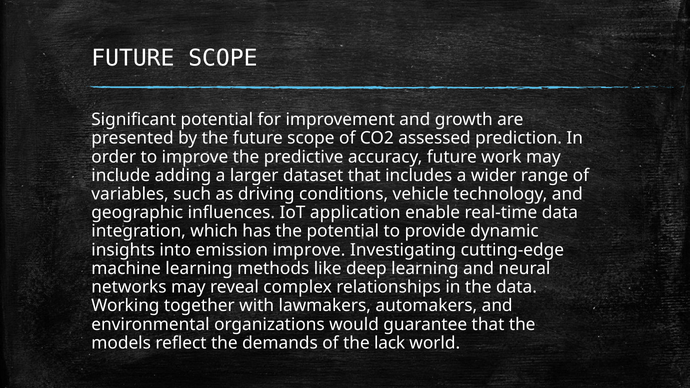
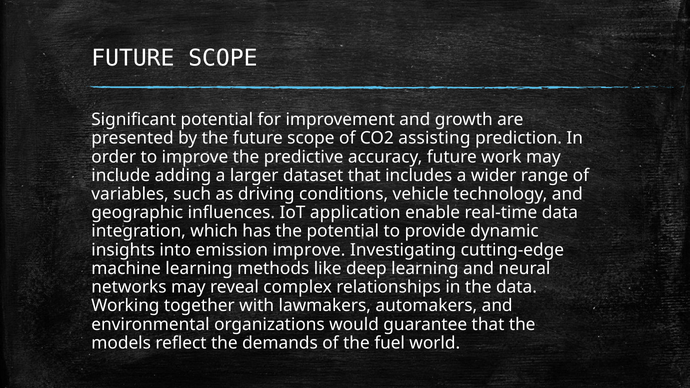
assessed: assessed -> assisting (434, 138)
lack: lack -> fuel (390, 343)
